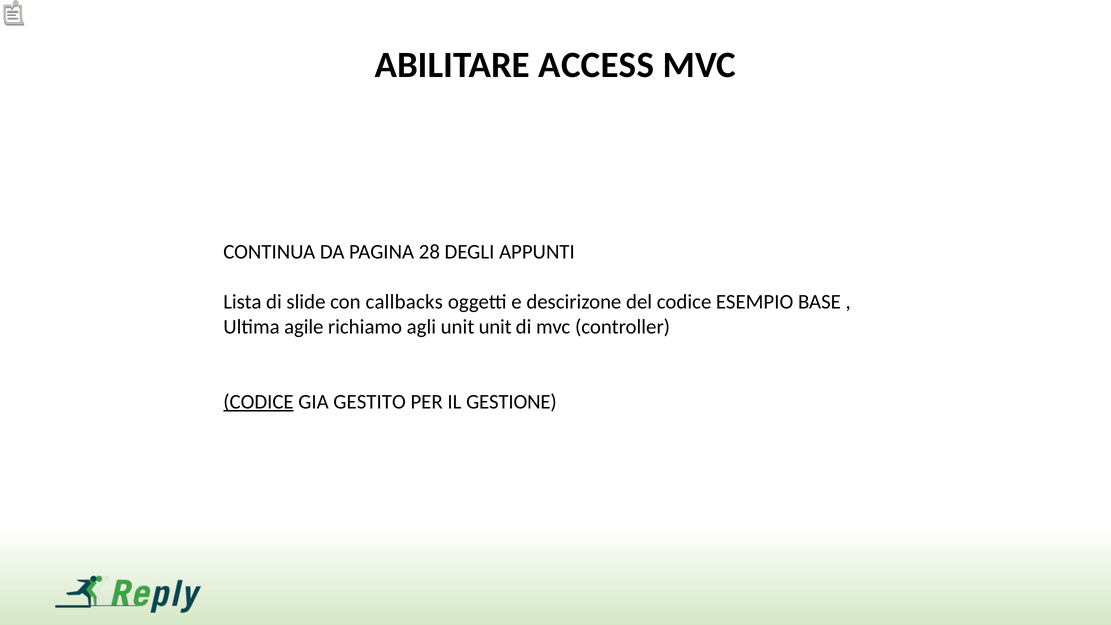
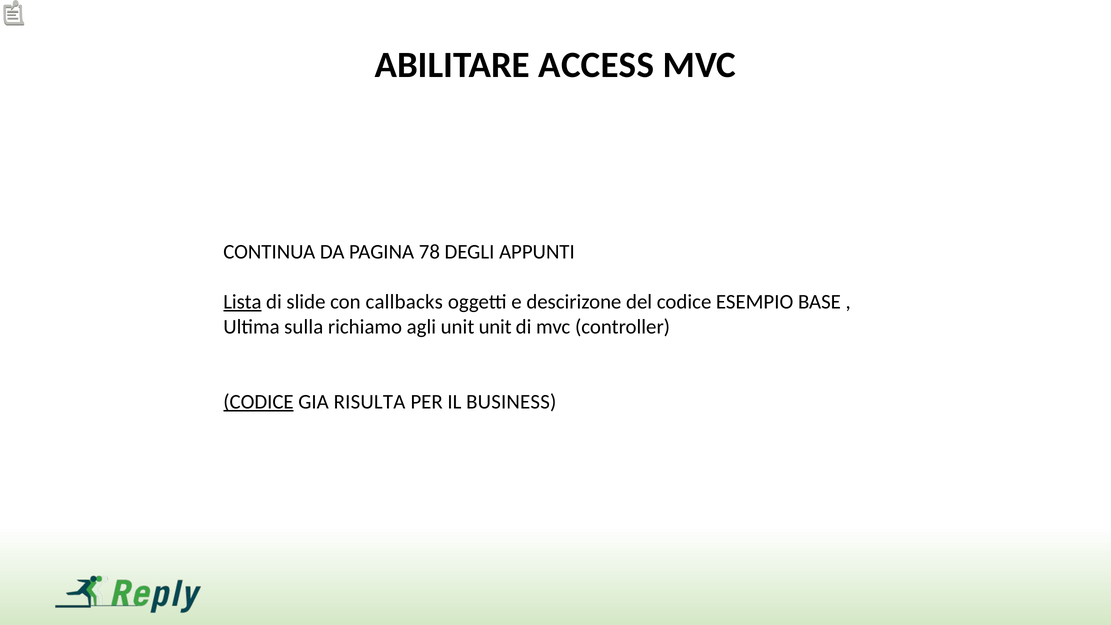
28: 28 -> 78 (429, 252)
Lista underline: none -> present (242, 302)
agile: agile -> sulla (304, 327)
GESTITO: GESTITO -> RISULTA (370, 402)
GESTIONE: GESTIONE -> BUSINESS (511, 402)
